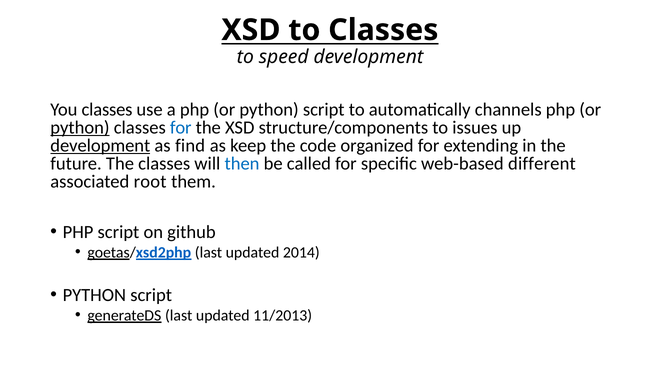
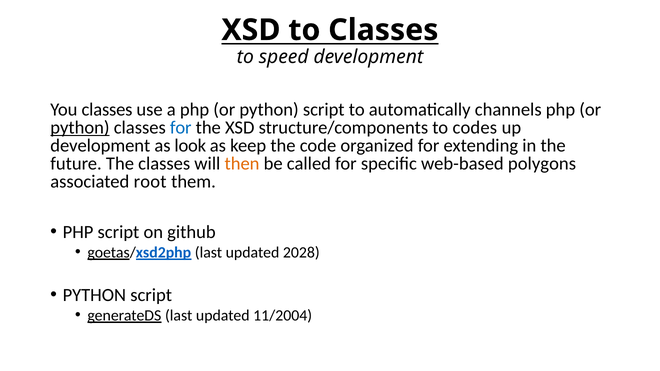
issues: issues -> codes (475, 128)
development underline: present -> none (100, 146)
find: find -> look (190, 146)
then colour: blue -> orange (242, 164)
different: different -> polygons (542, 164)
2014: 2014 -> 2028 (301, 253)
11/2013: 11/2013 -> 11/2004 (283, 316)
